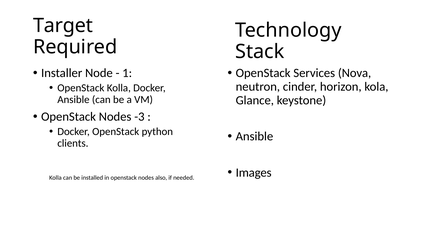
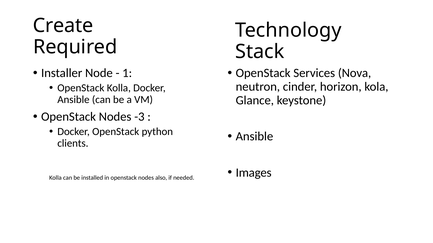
Target: Target -> Create (63, 26)
